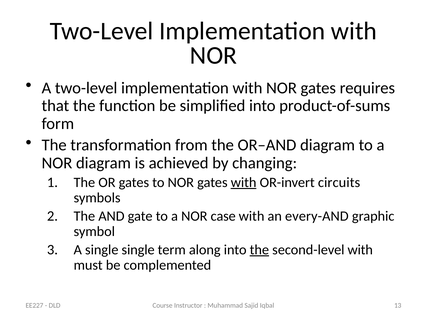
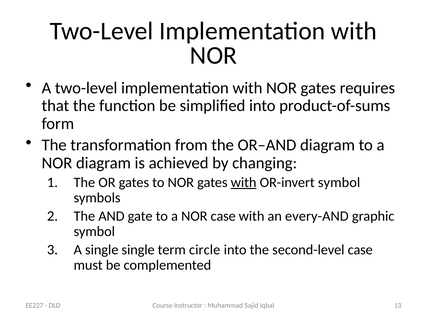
OR-invert circuits: circuits -> symbol (339, 182)
along: along -> circle (205, 250)
the underline: present -> none (259, 250)
second-level with: with -> case (360, 250)
